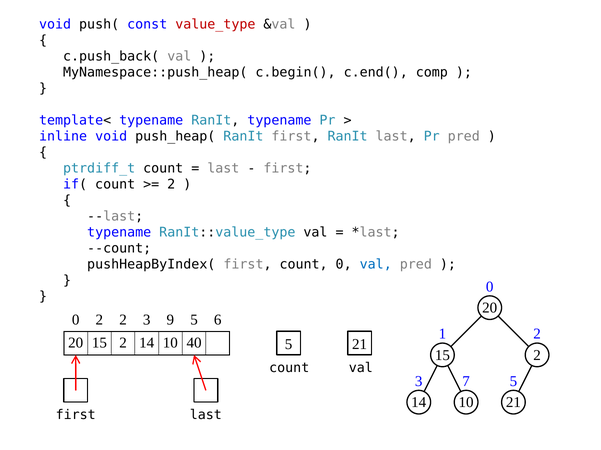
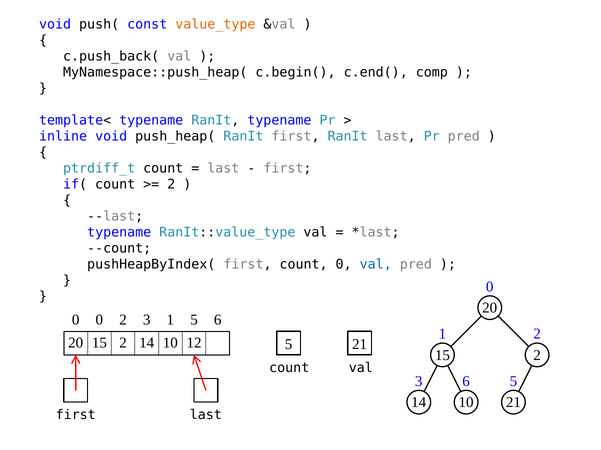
value_type colour: red -> orange (215, 24)
0 2: 2 -> 0 (99, 320)
3 9: 9 -> 1 (170, 320)
40: 40 -> 12 (194, 343)
3 7: 7 -> 6 (466, 382)
